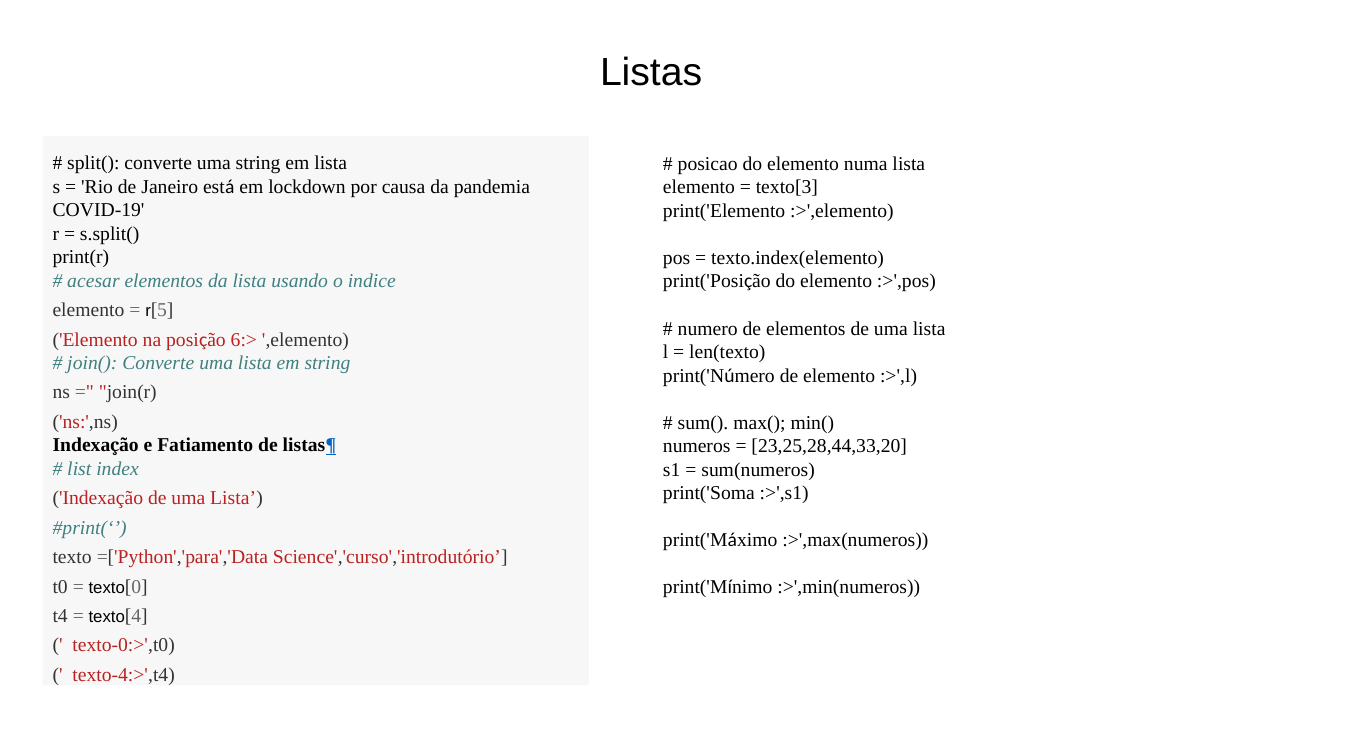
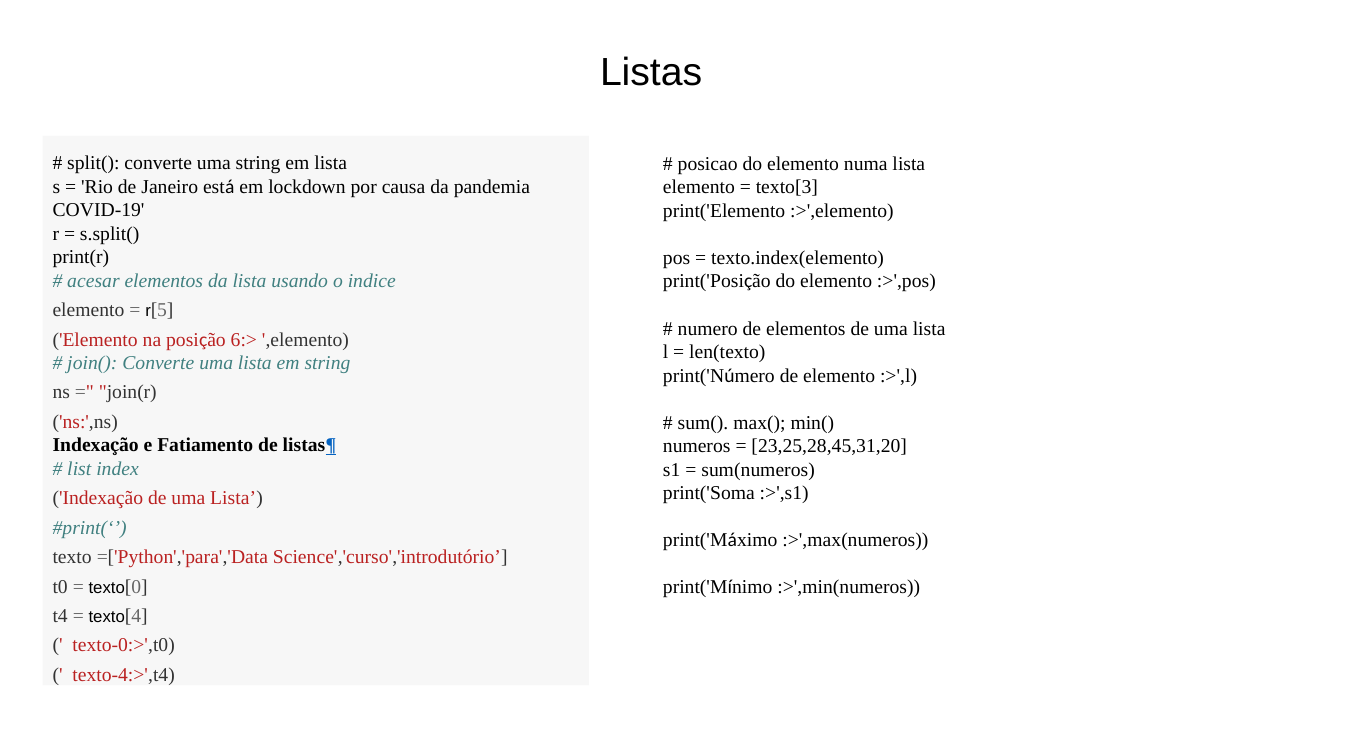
23,25,28,44,33,20: 23,25,28,44,33,20 -> 23,25,28,45,31,20 (829, 447)
